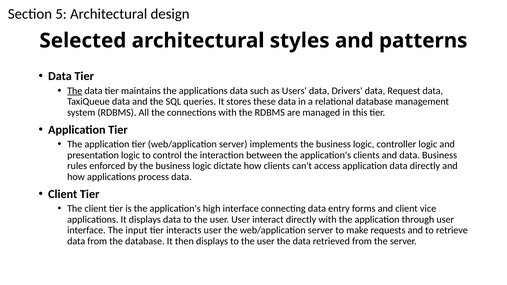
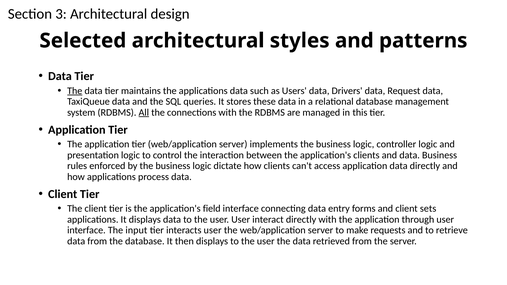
5: 5 -> 3 (61, 14)
All underline: none -> present (144, 113)
high: high -> field (212, 209)
vice: vice -> sets (428, 209)
